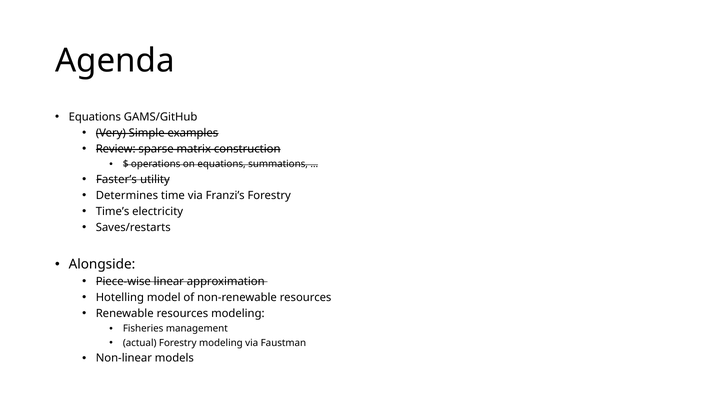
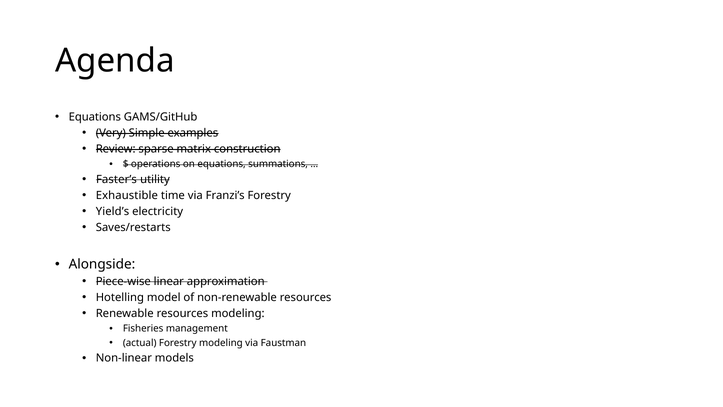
Determines: Determines -> Exhaustible (127, 195)
Time’s: Time’s -> Yield’s (113, 211)
